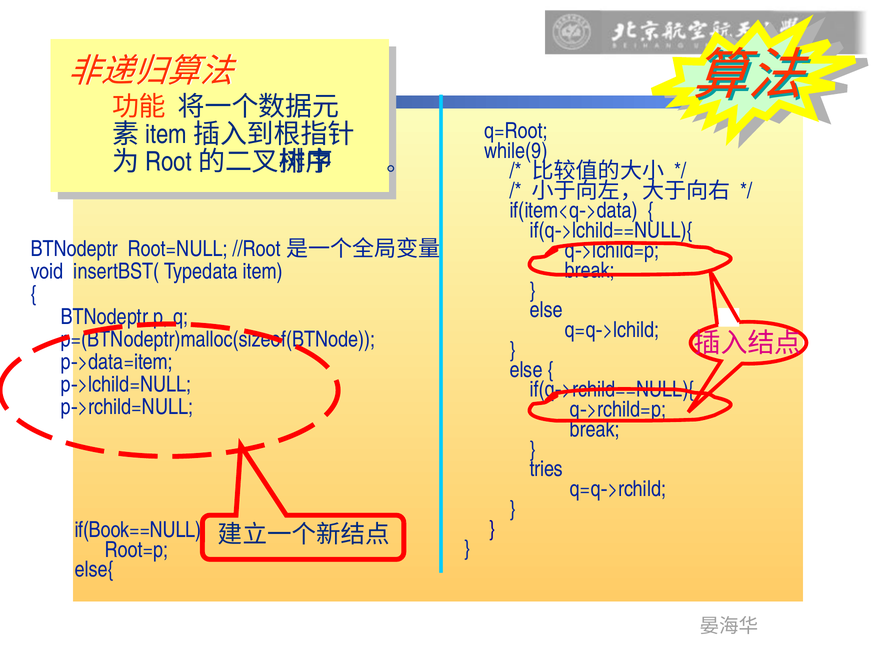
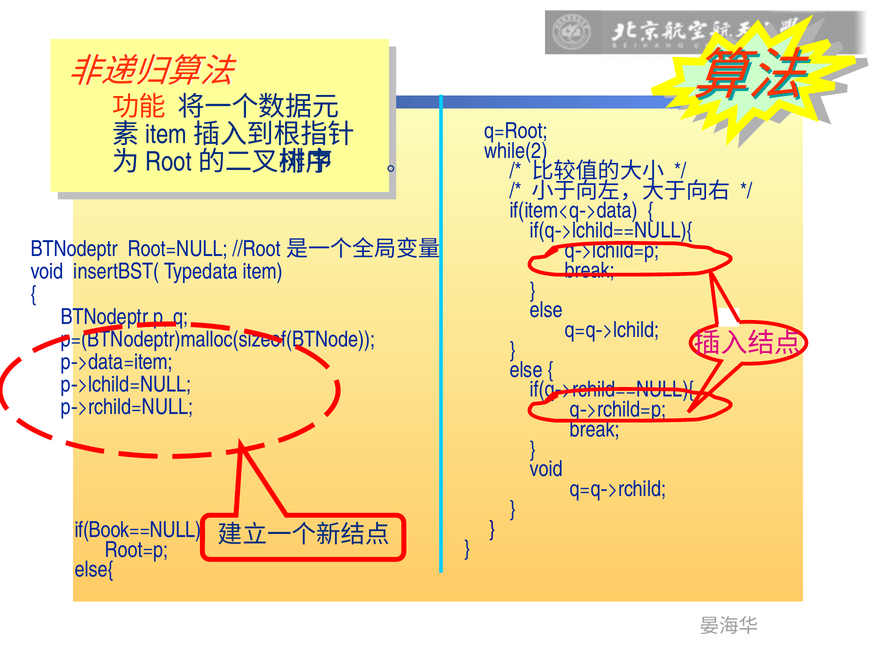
while(9: while(9 -> while(2 (516, 151)
tries: tries -> void (546, 469)
